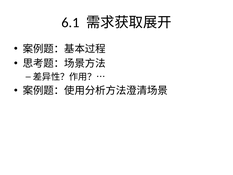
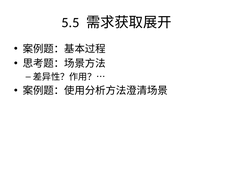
6.1: 6.1 -> 5.5 (70, 23)
